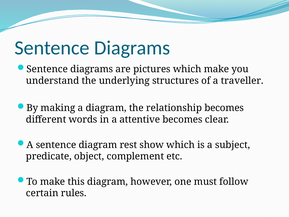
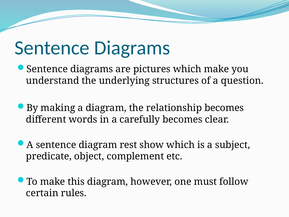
traveller: traveller -> question (242, 81)
attentive: attentive -> carefully (140, 119)
